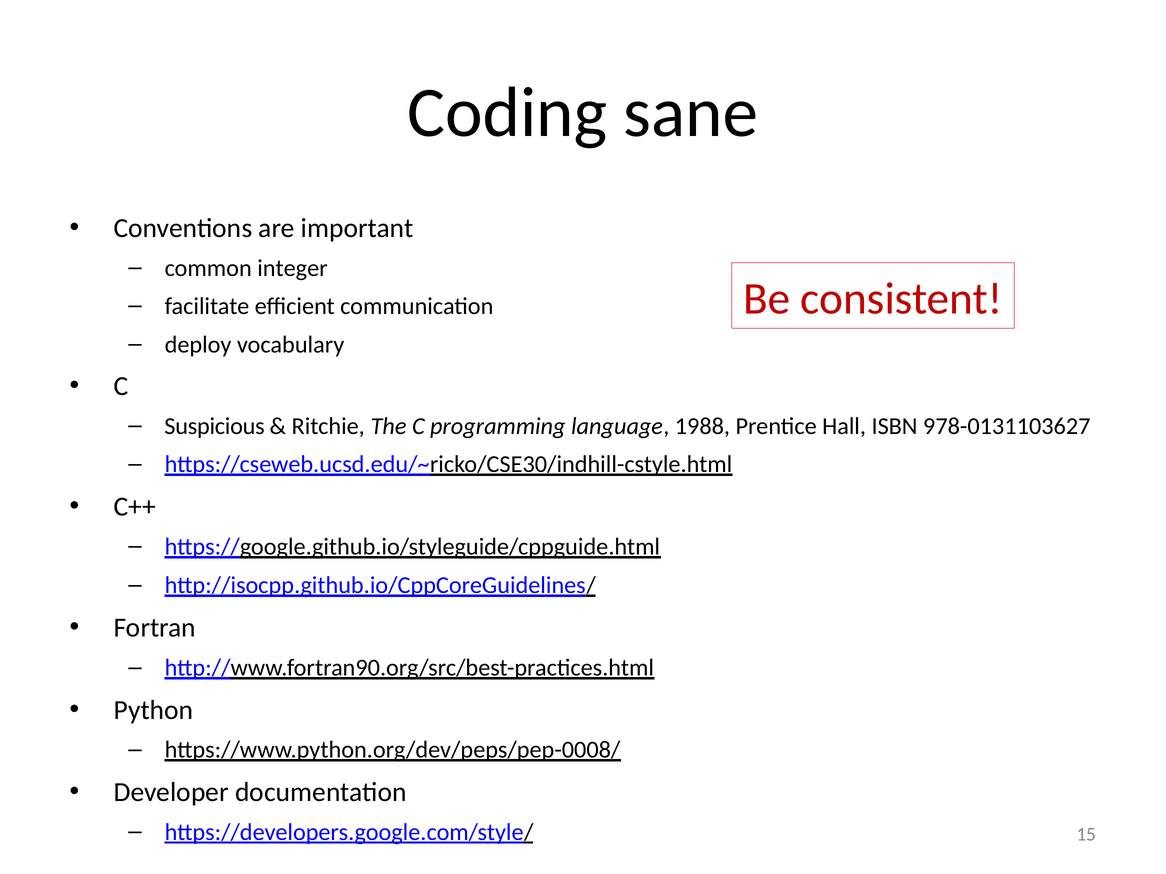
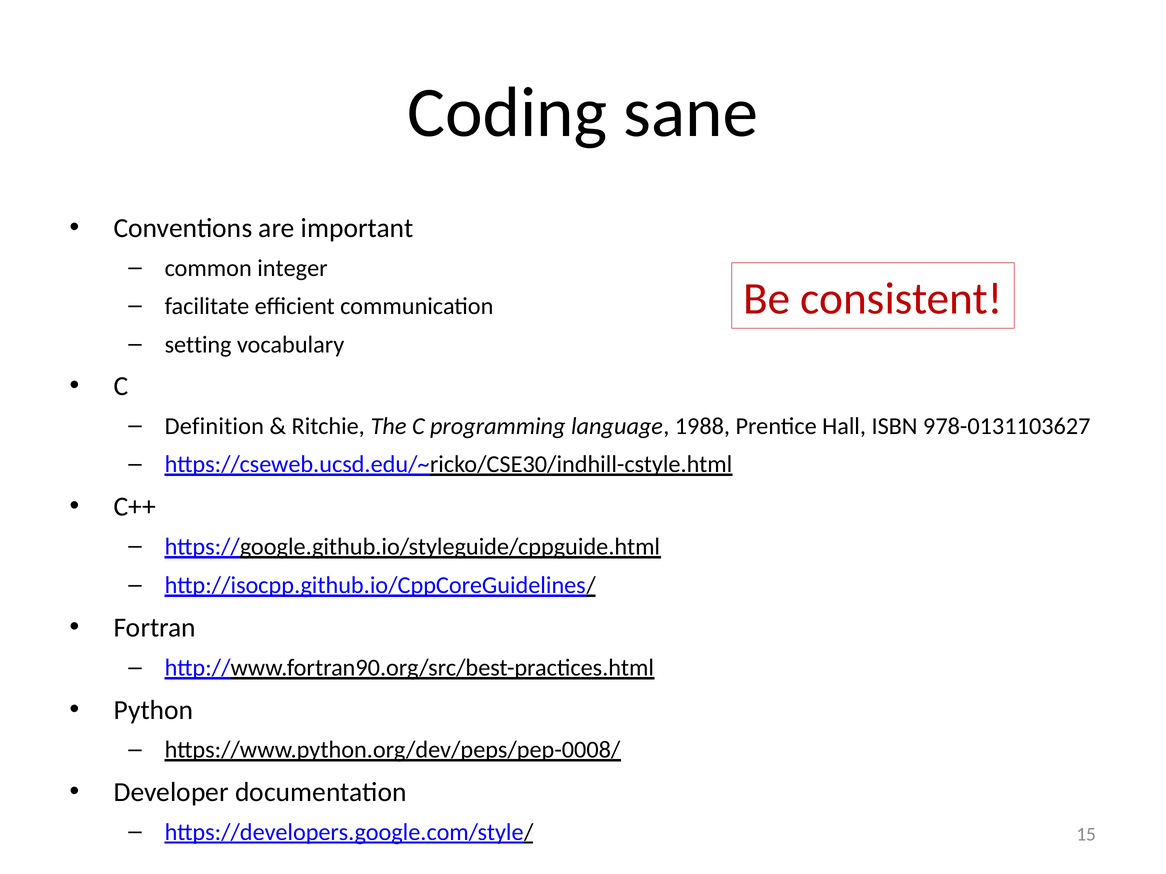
deploy: deploy -> setting (198, 345)
Suspicious: Suspicious -> Definition (214, 426)
